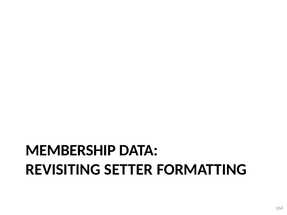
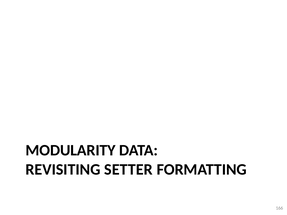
MEMBERSHIP: MEMBERSHIP -> MODULARITY (71, 150)
